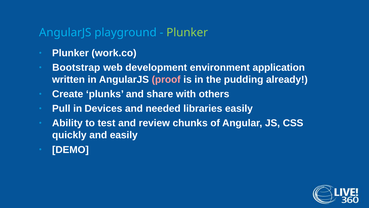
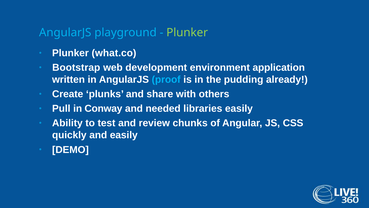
work.co: work.co -> what.co (114, 53)
proof colour: pink -> light blue (166, 79)
Devices: Devices -> Conway (103, 108)
